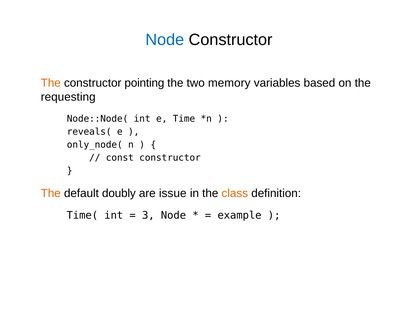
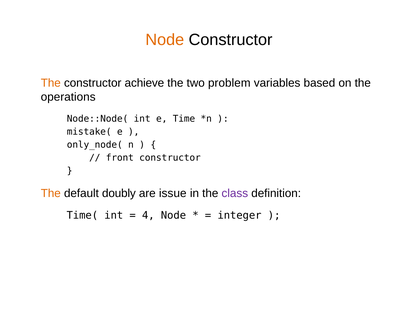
Node colour: blue -> orange (165, 40)
pointing: pointing -> achieve (144, 83)
memory: memory -> problem (229, 83)
requesting: requesting -> operations (68, 97)
reveals(: reveals( -> mistake( (89, 132)
const: const -> front (120, 158)
class colour: orange -> purple (235, 193)
3: 3 -> 4 (148, 215)
example: example -> integer (240, 215)
